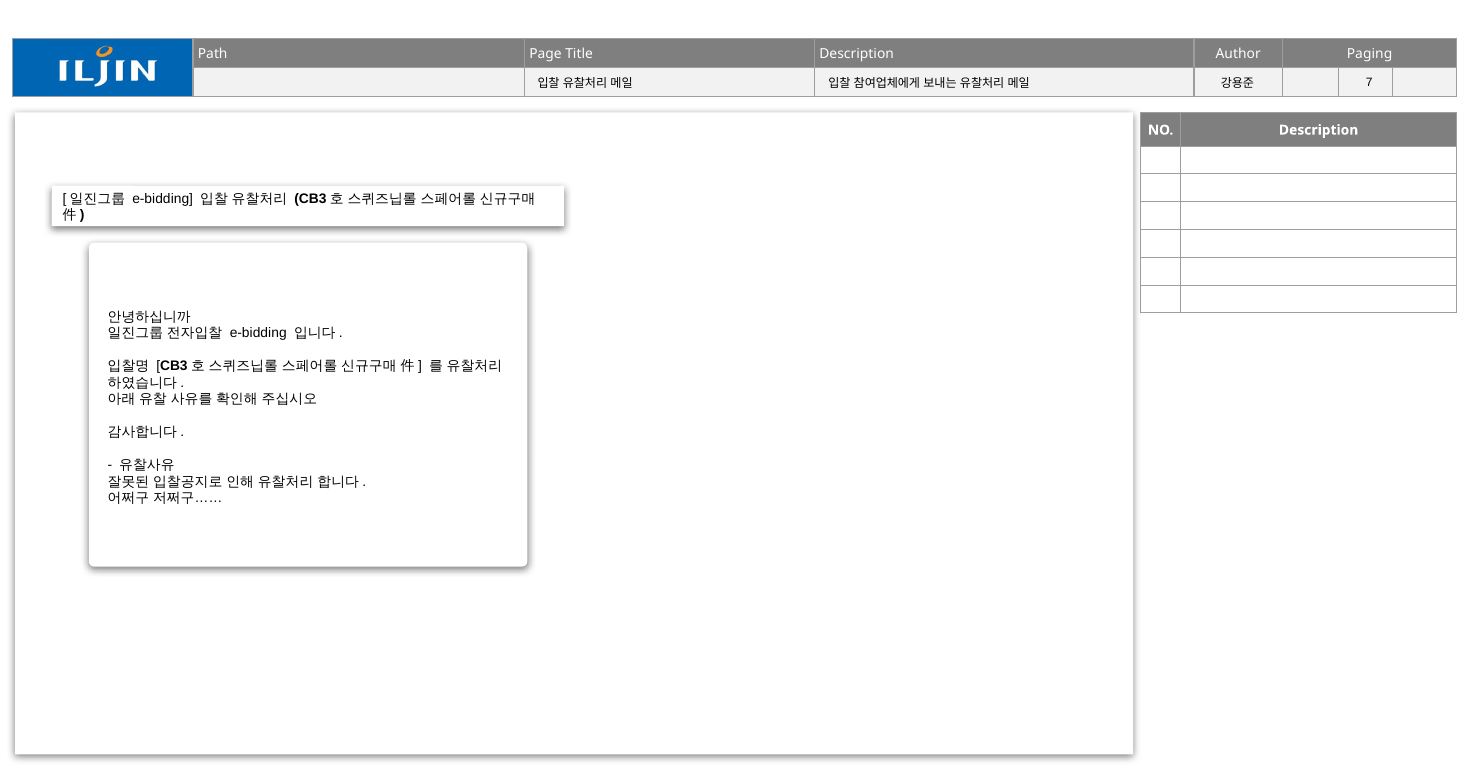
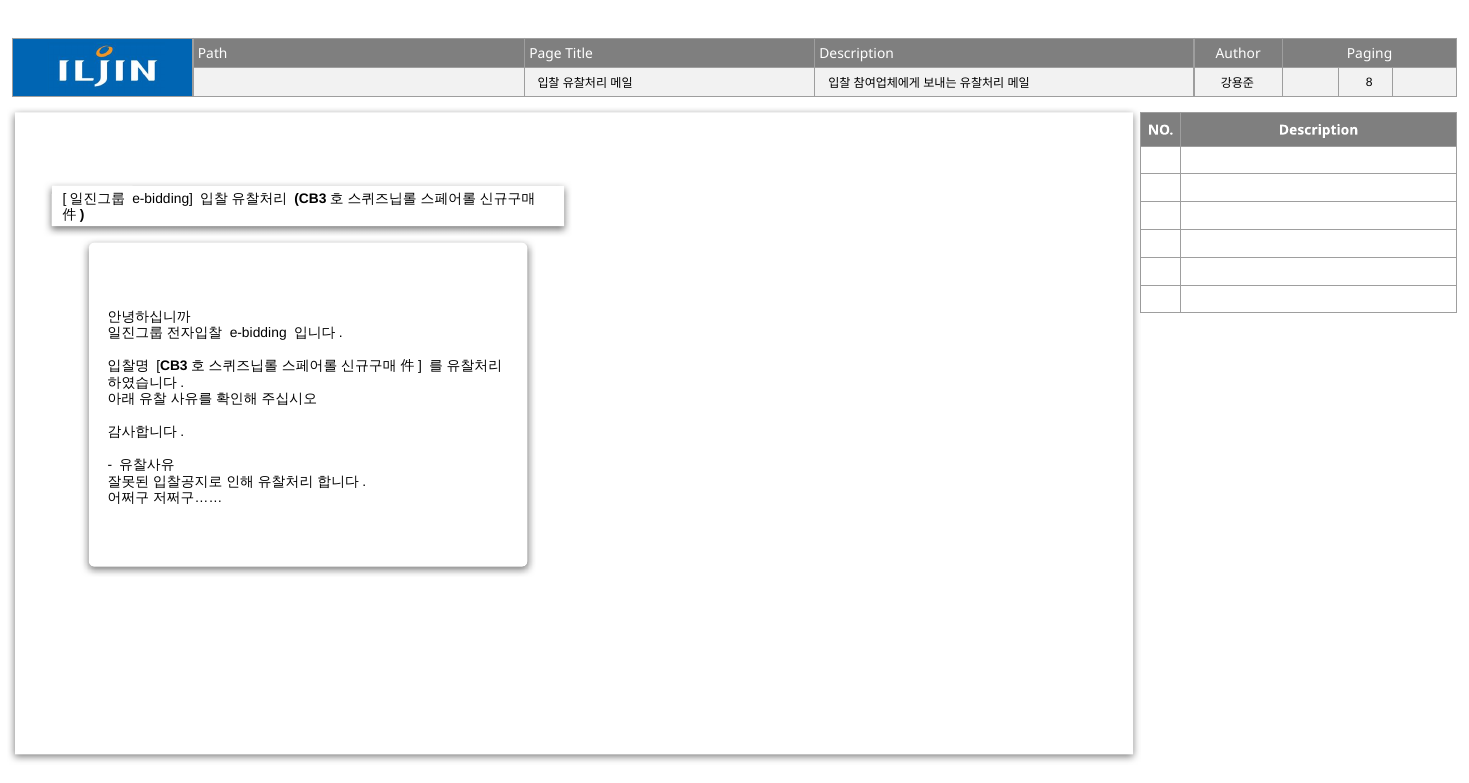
7: 7 -> 8 (1369, 83)
